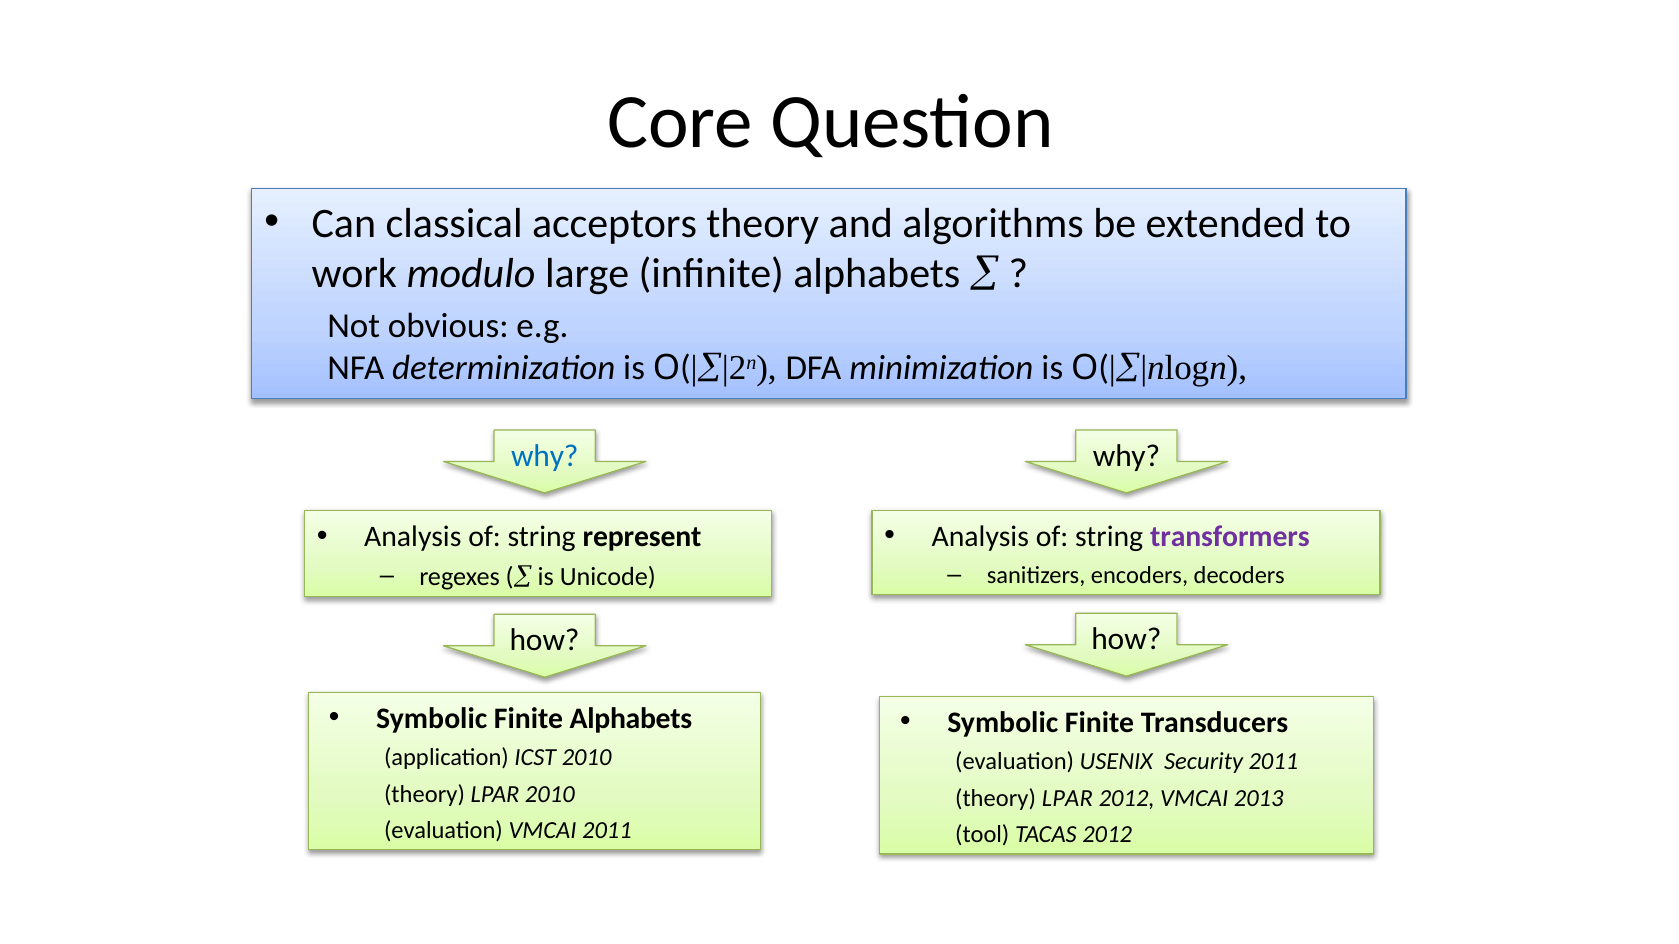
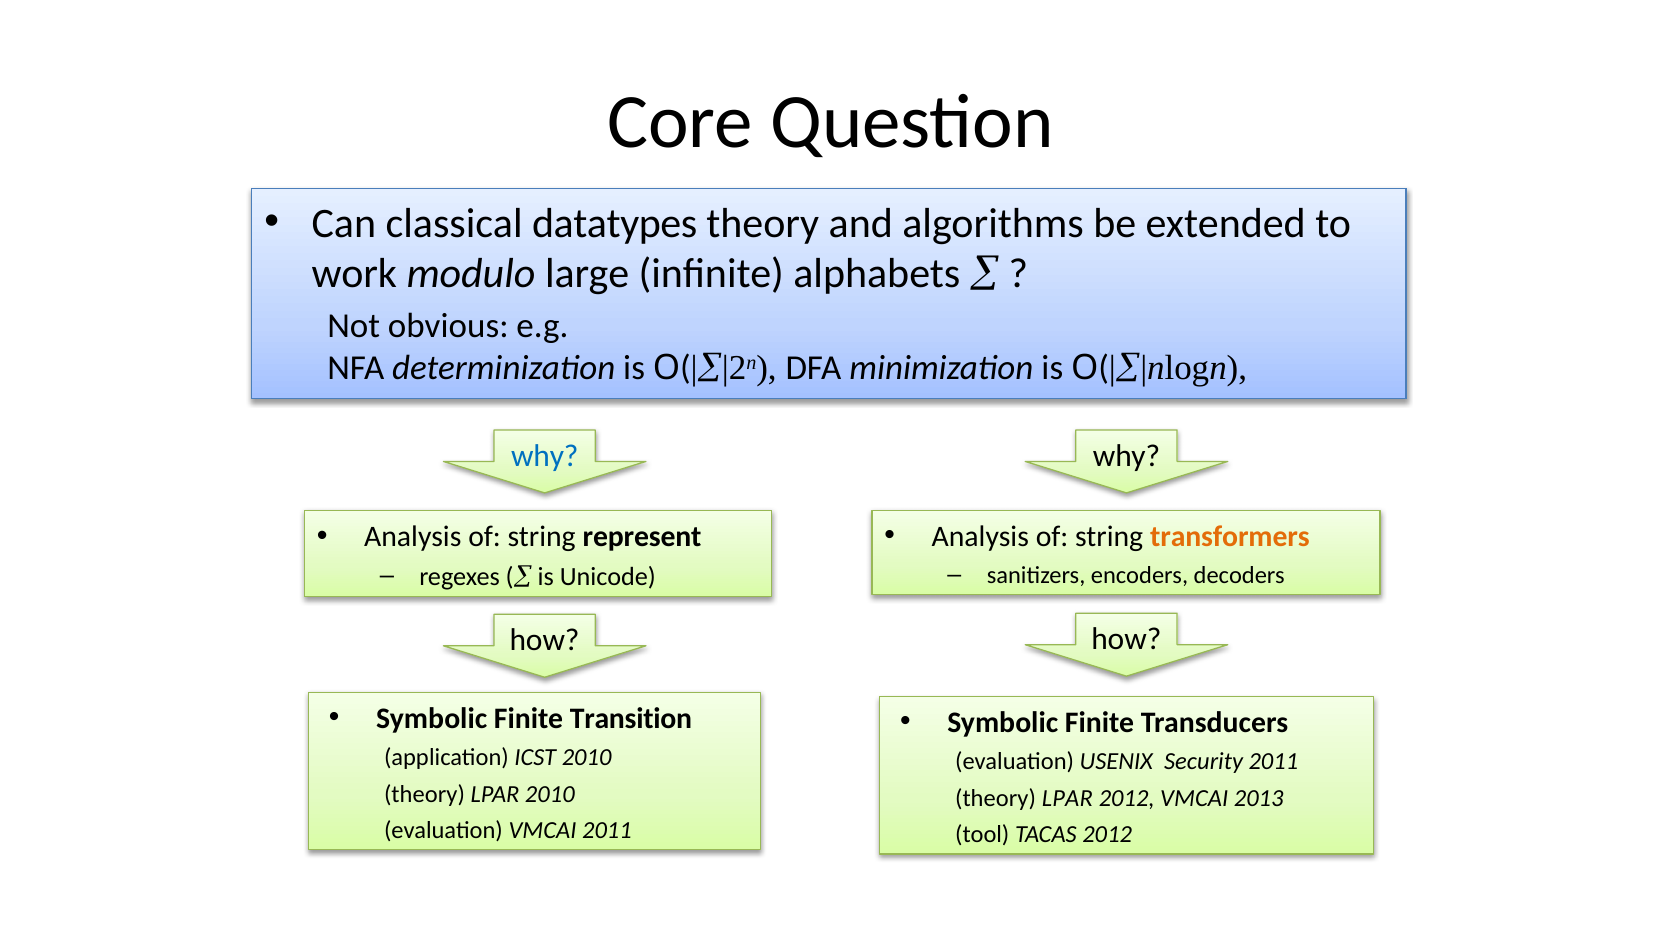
acceptors: acceptors -> datatypes (615, 223)
transformers colour: purple -> orange (1230, 537)
Finite Alphabets: Alphabets -> Transition (631, 719)
